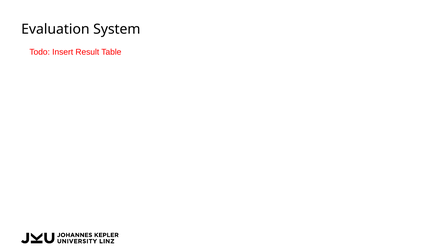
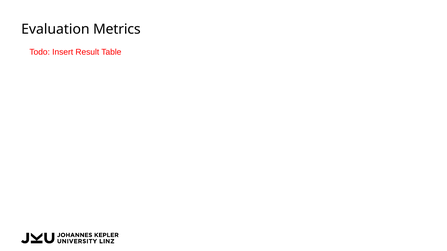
System: System -> Metrics (117, 29)
